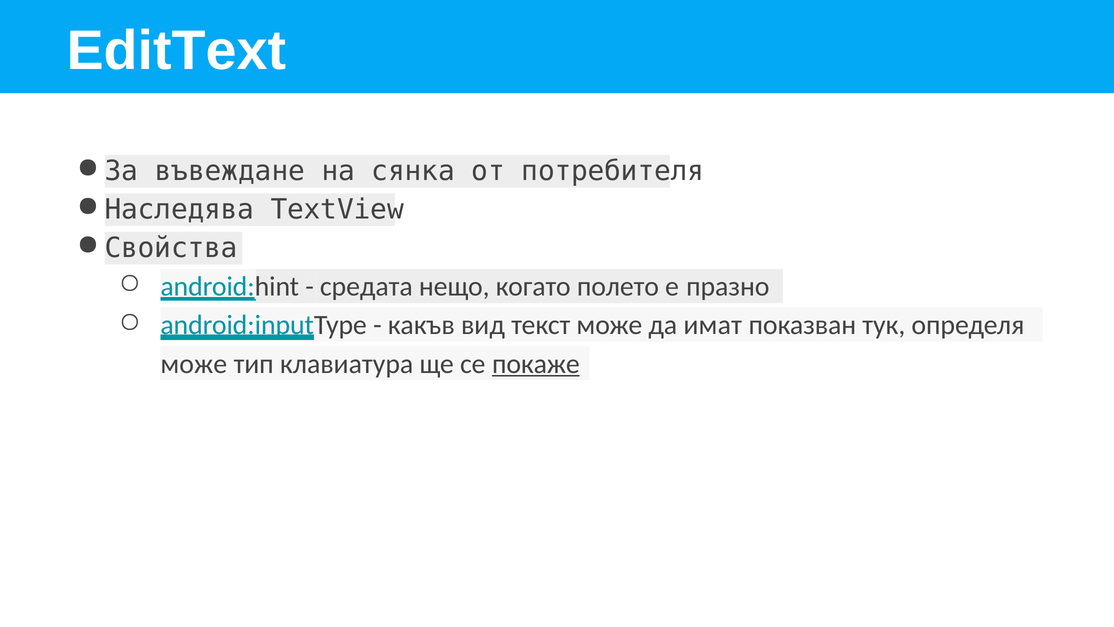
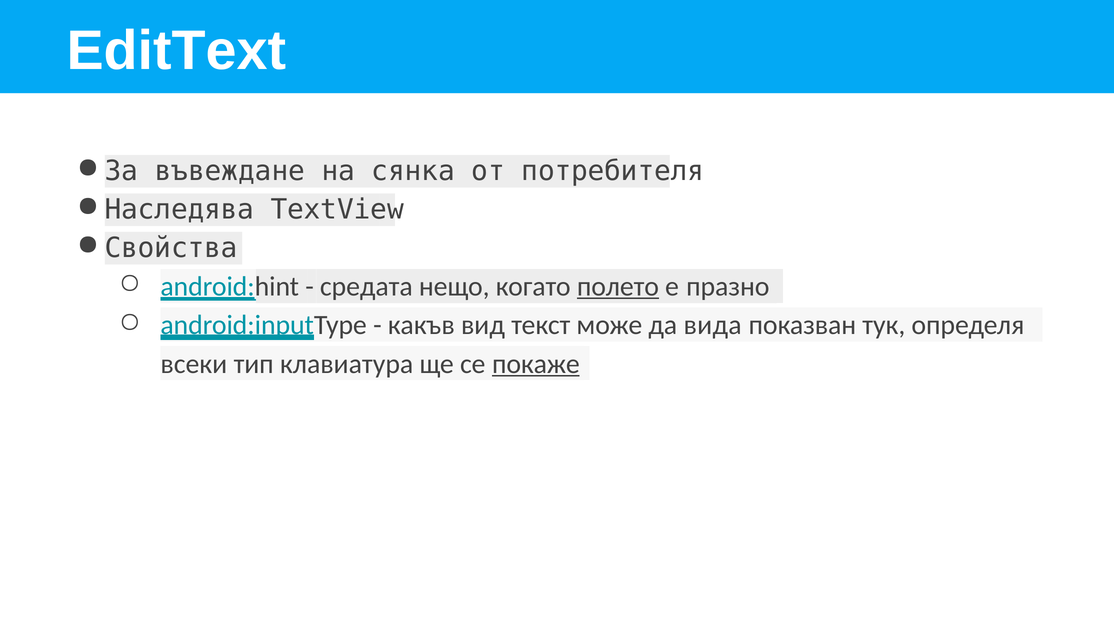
полето underline: none -> present (618, 286)
имат: имат -> вида (713, 325)
може: може -> всеки (194, 364)
